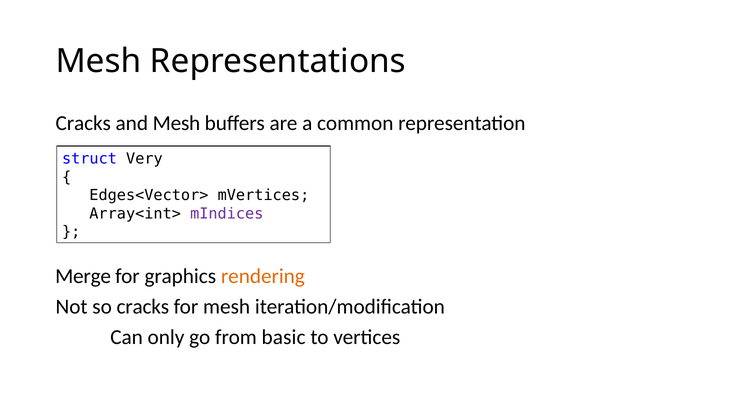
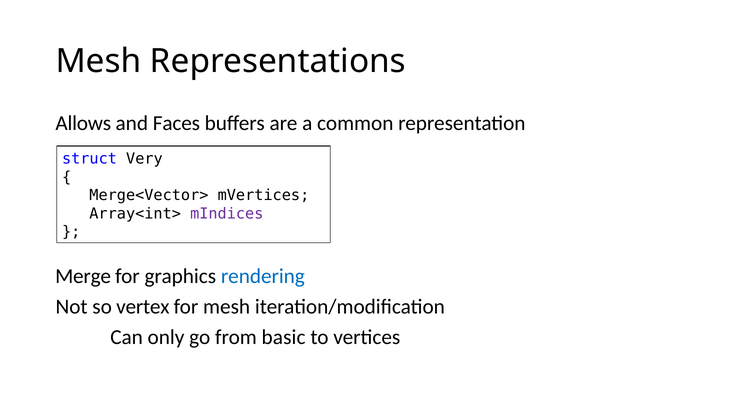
Cracks: Cracks -> Allows (83, 123)
and Mesh: Mesh -> Faces (176, 123)
Edges<Vector>: Edges<Vector> -> Merge<Vector> (149, 195)
rendering colour: orange -> blue (263, 276)
so cracks: cracks -> vertex (143, 307)
